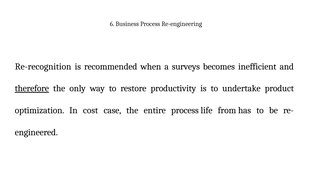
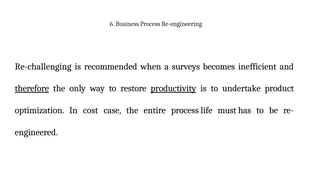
Re-recognition: Re-recognition -> Re-challenging (43, 66)
productivity underline: none -> present (173, 88)
from: from -> must (227, 110)
